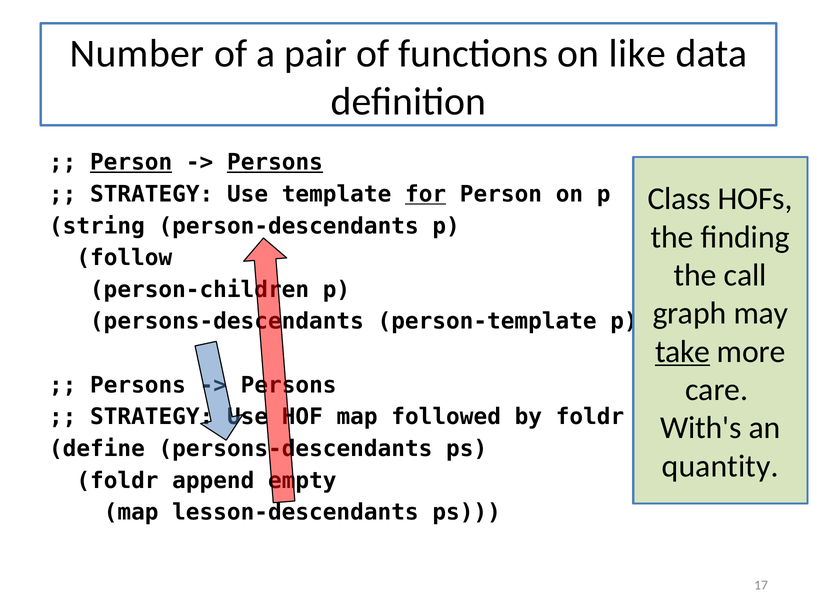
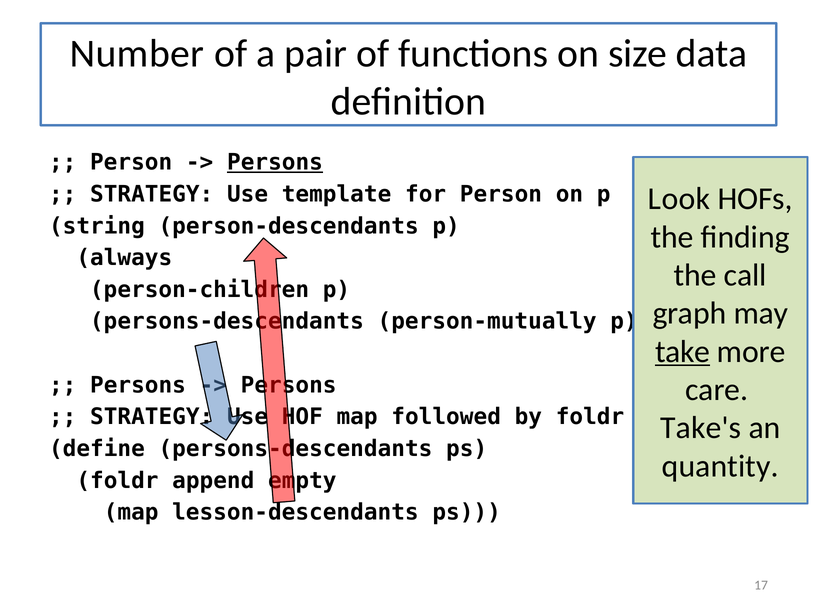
like: like -> size (638, 54)
Person underline: present -> none (131, 162)
for underline: present -> none (426, 194)
Class: Class -> Look (679, 199)
follow: follow -> always (124, 258)
person-template: person-template -> person-mutually (487, 321)
With's: With's -> Take's (701, 428)
